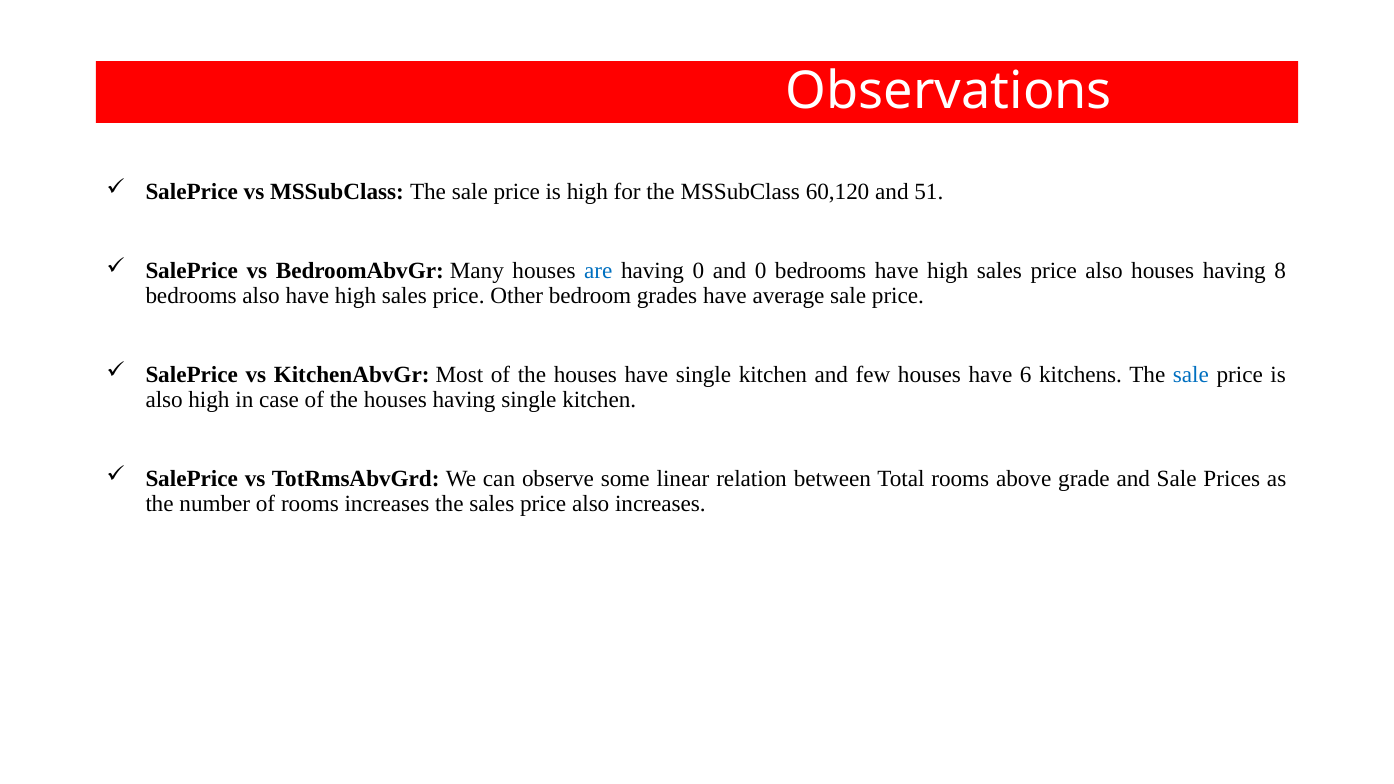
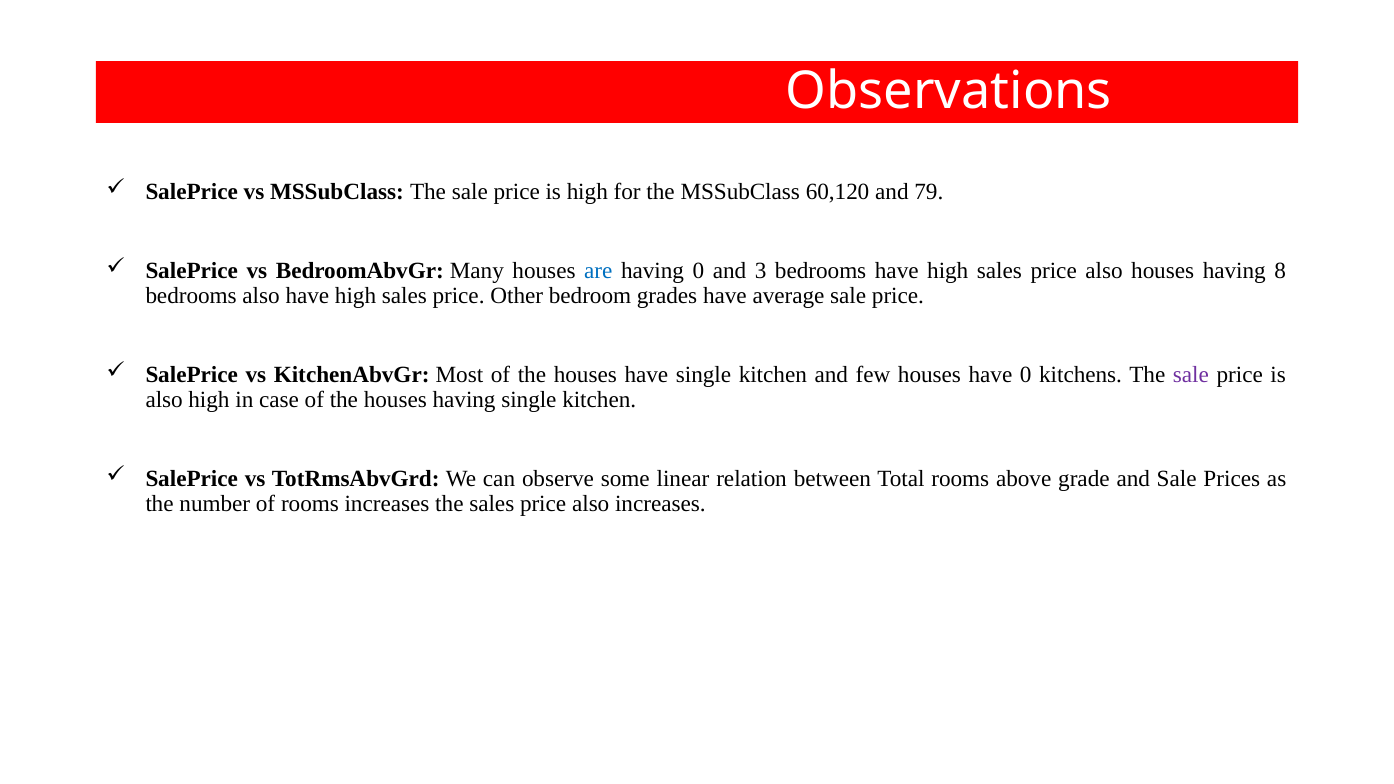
51: 51 -> 79 (929, 192)
and 0: 0 -> 3 (761, 271)
have 6: 6 -> 0 (1026, 375)
sale colour: blue -> purple (1191, 375)
